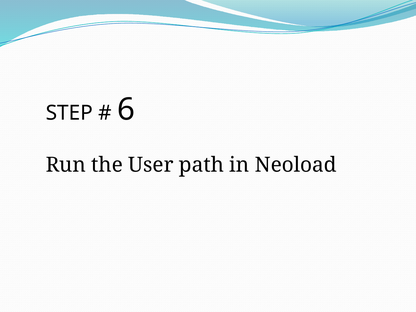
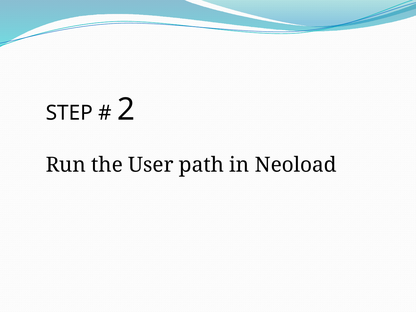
6: 6 -> 2 (126, 110)
